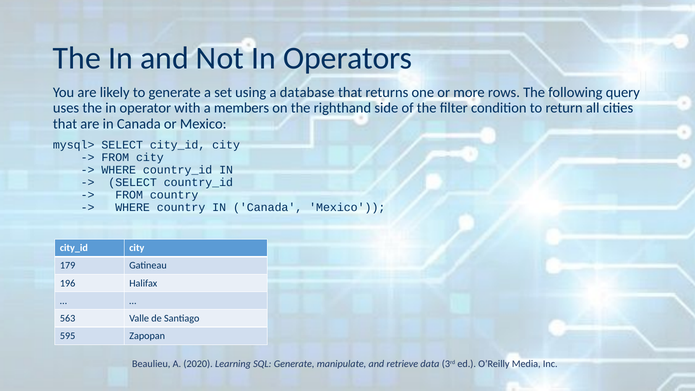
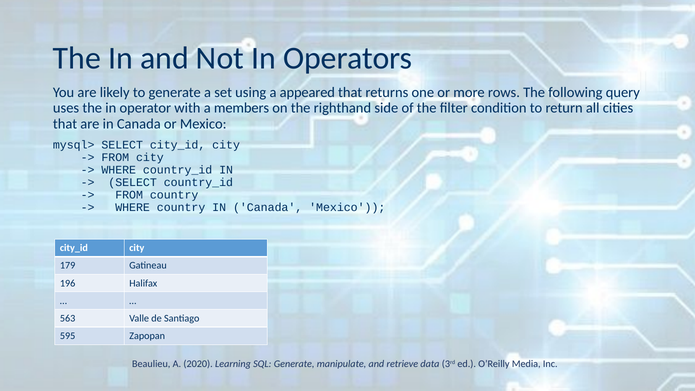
database: database -> appeared (307, 92)
